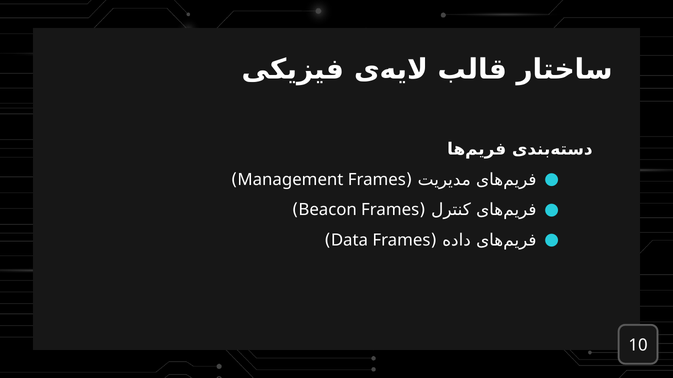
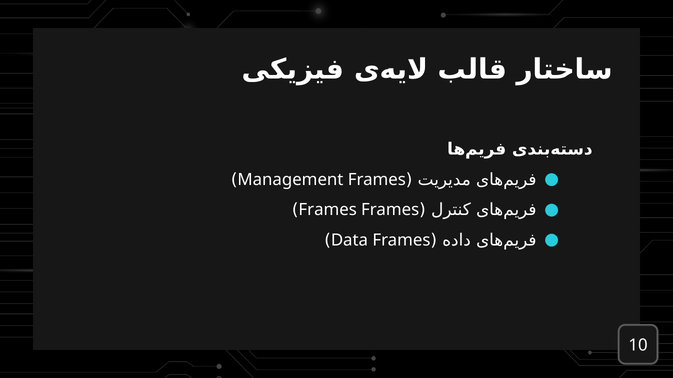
Beacon: Beacon -> Frames (328, 210)
